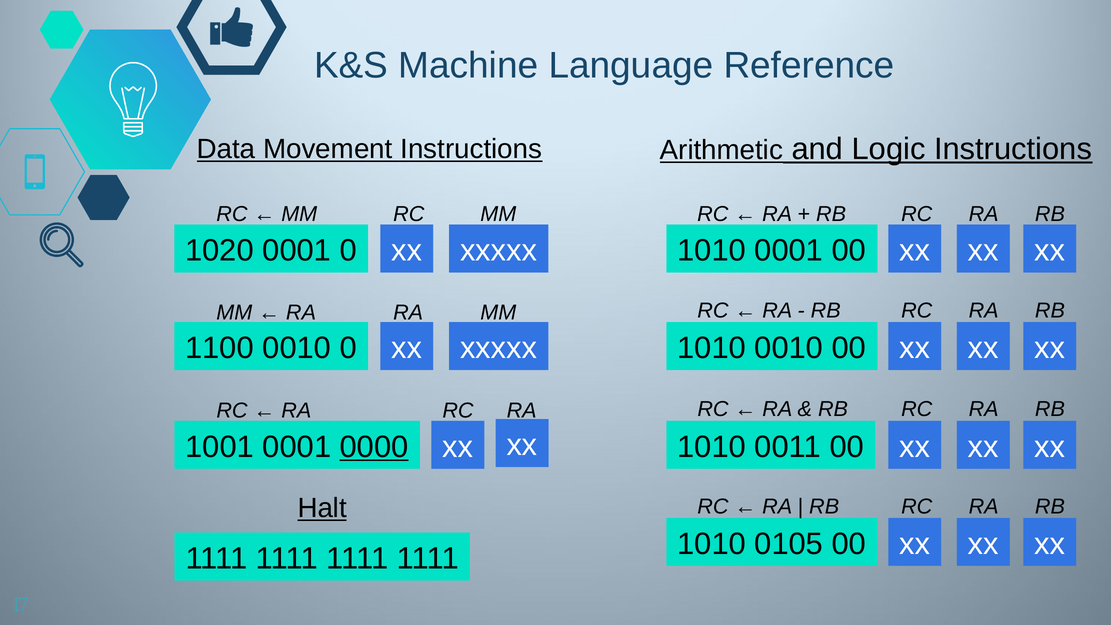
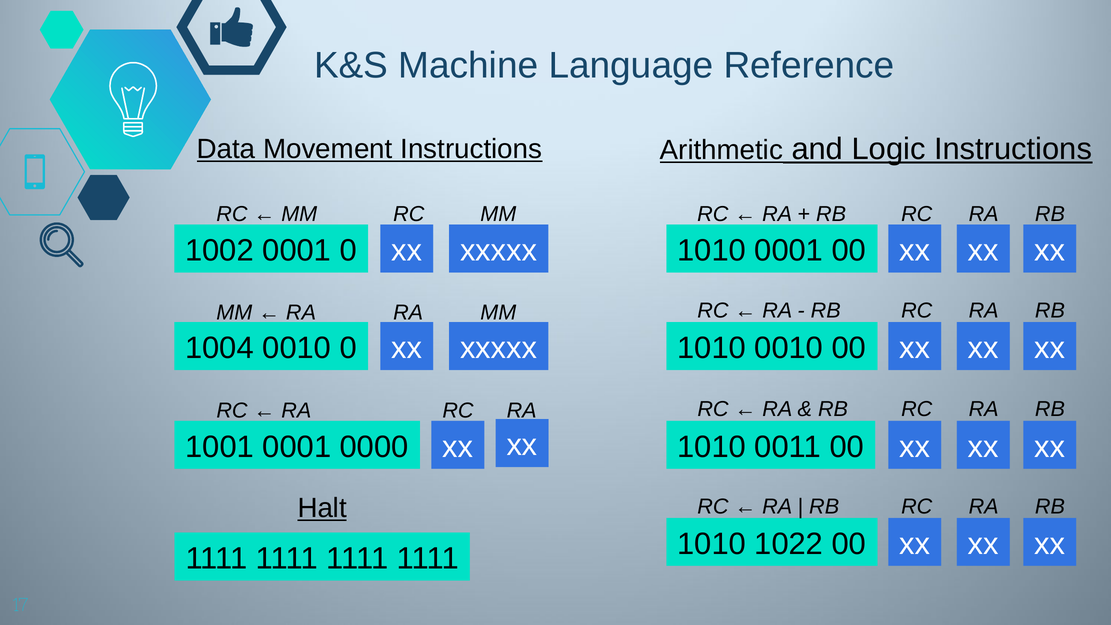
1020: 1020 -> 1002 (220, 251)
1100: 1100 -> 1004 (220, 348)
0000 underline: present -> none (374, 447)
0105: 0105 -> 1022 (789, 544)
